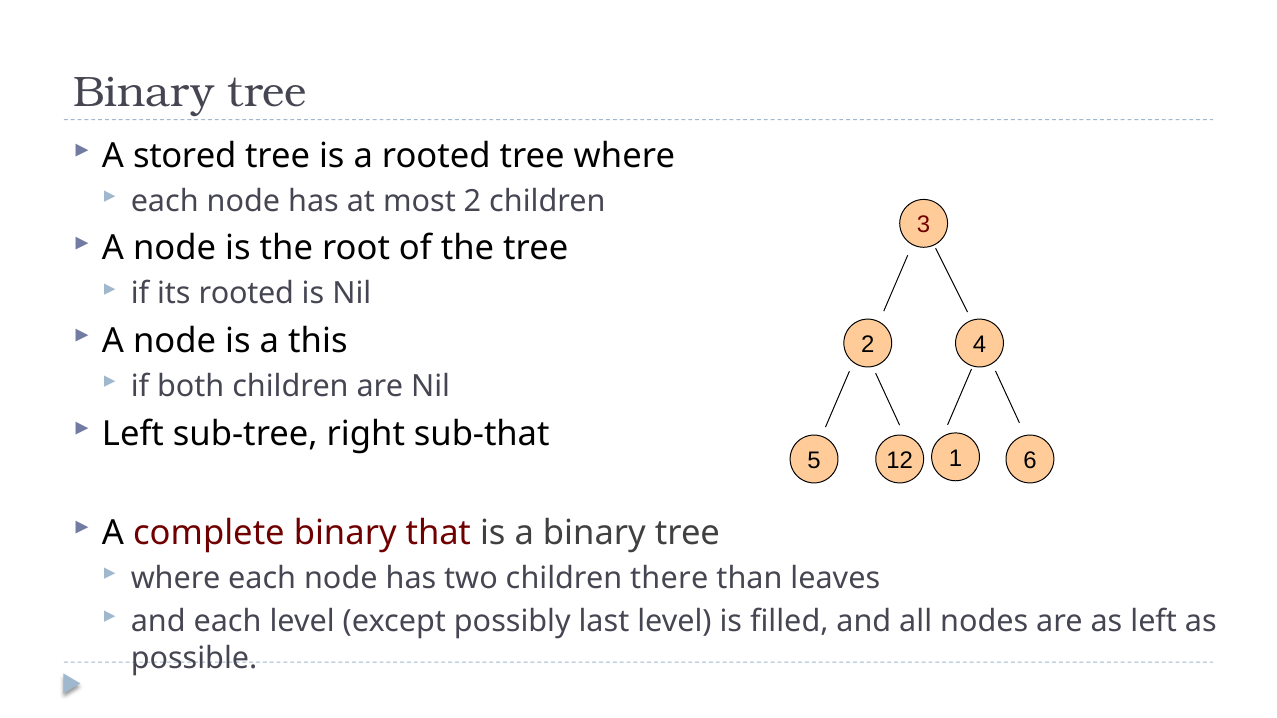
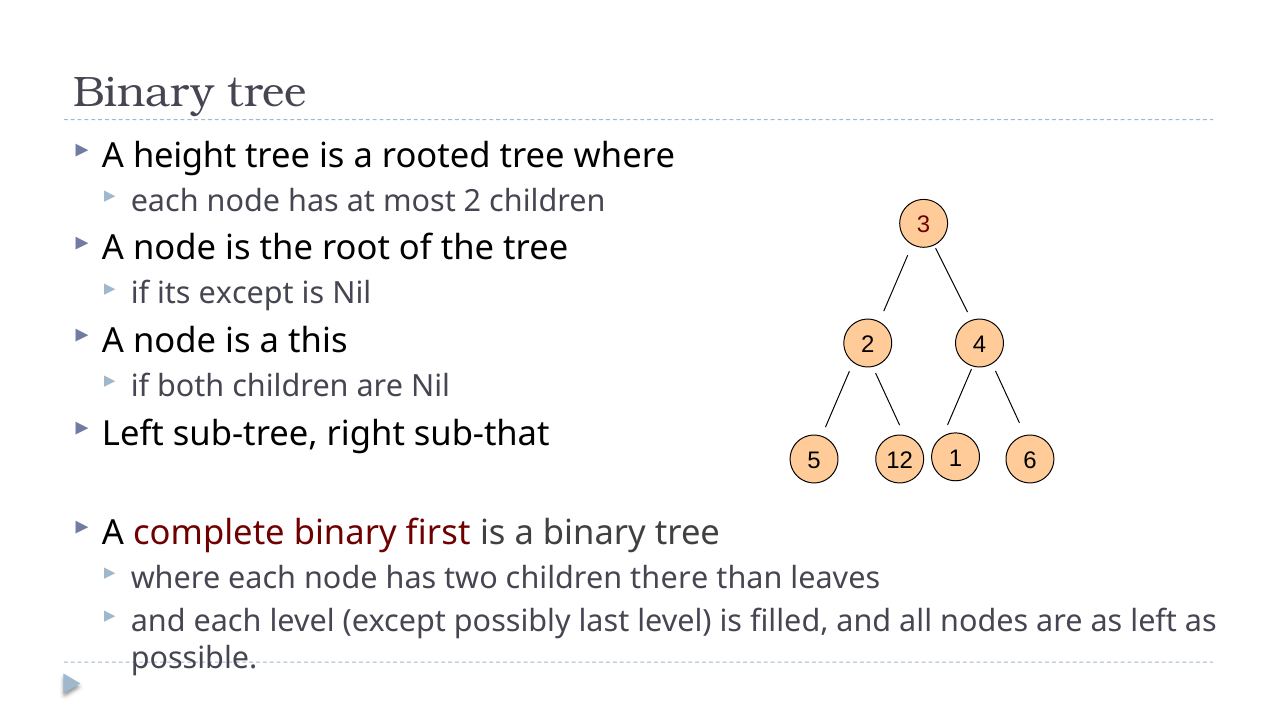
stored: stored -> height (185, 156)
its rooted: rooted -> except (246, 294)
that: that -> first (438, 533)
